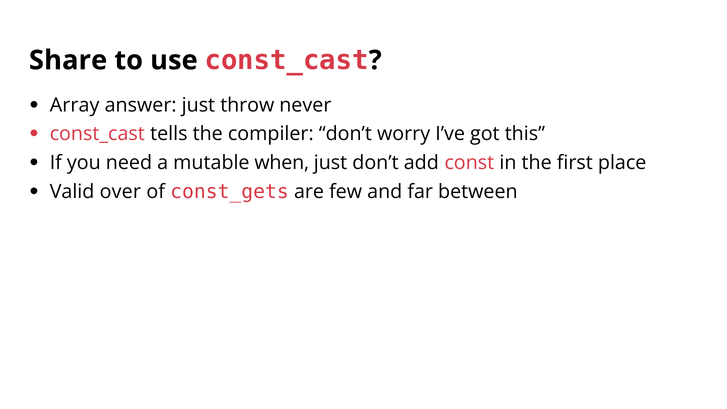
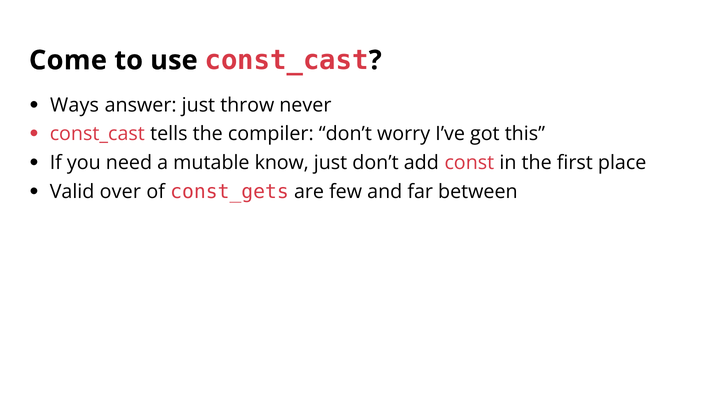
Share: Share -> Come (68, 60)
Array: Array -> Ways (75, 105)
when: when -> know (282, 163)
